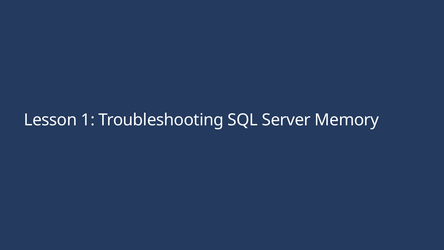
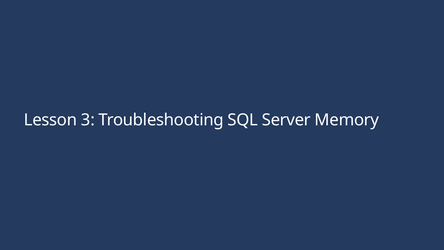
1: 1 -> 3 (88, 120)
